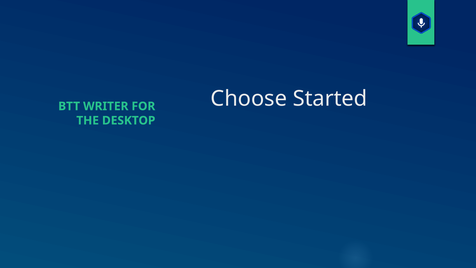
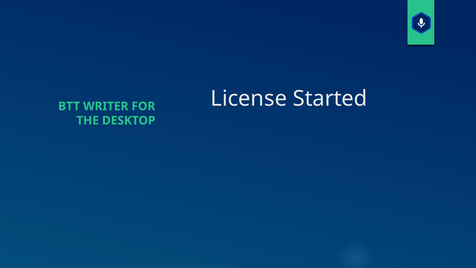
Choose: Choose -> License (249, 99)
